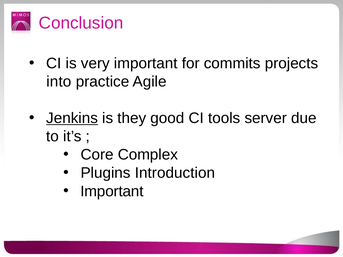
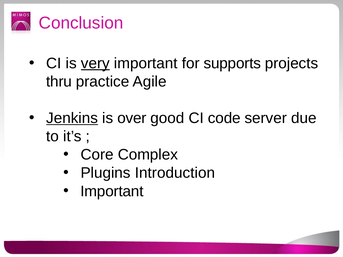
very underline: none -> present (95, 63)
commits: commits -> supports (232, 63)
into: into -> thru (59, 82)
they: they -> over (132, 118)
tools: tools -> code (224, 118)
